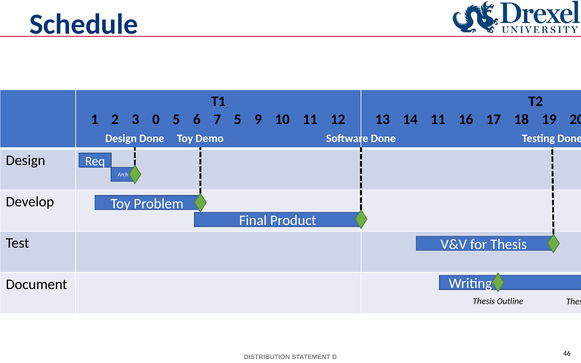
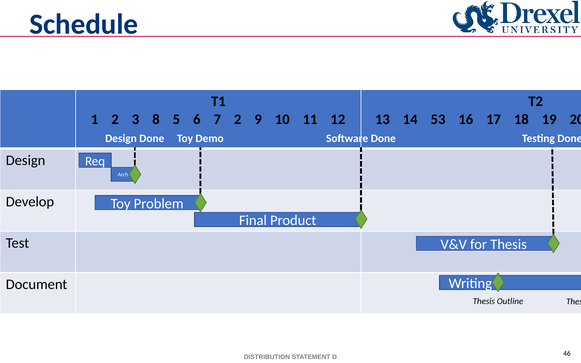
0: 0 -> 8 (156, 119)
7 5: 5 -> 2 (238, 119)
14 11: 11 -> 53 (438, 119)
